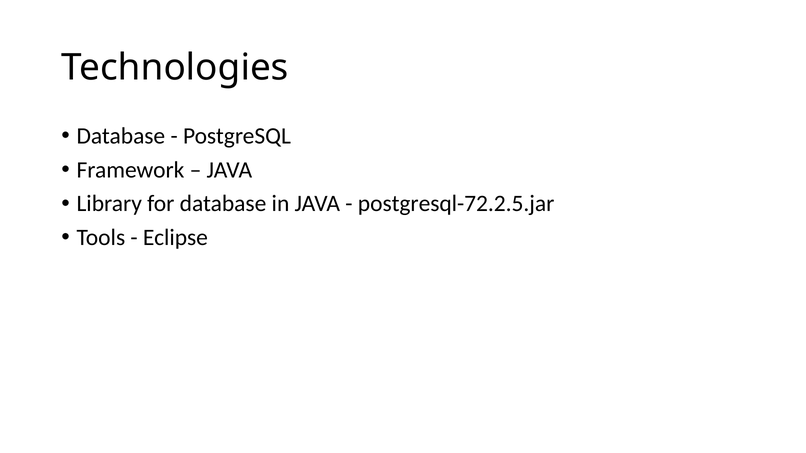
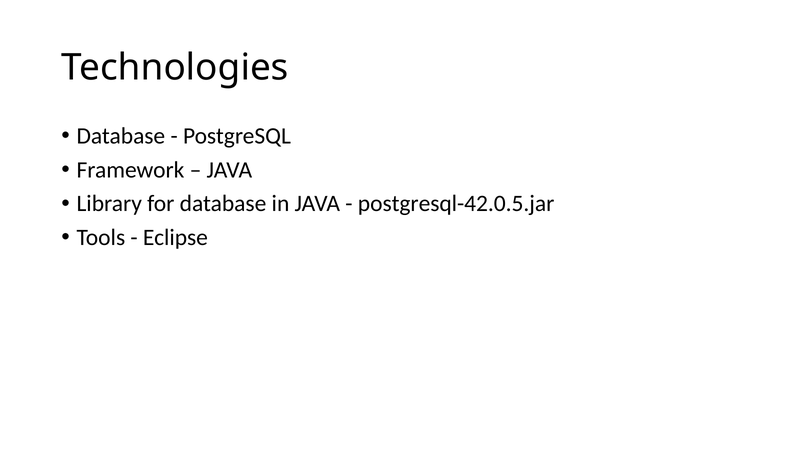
postgresql-72.2.5.jar: postgresql-72.2.5.jar -> postgresql-42.0.5.jar (456, 204)
